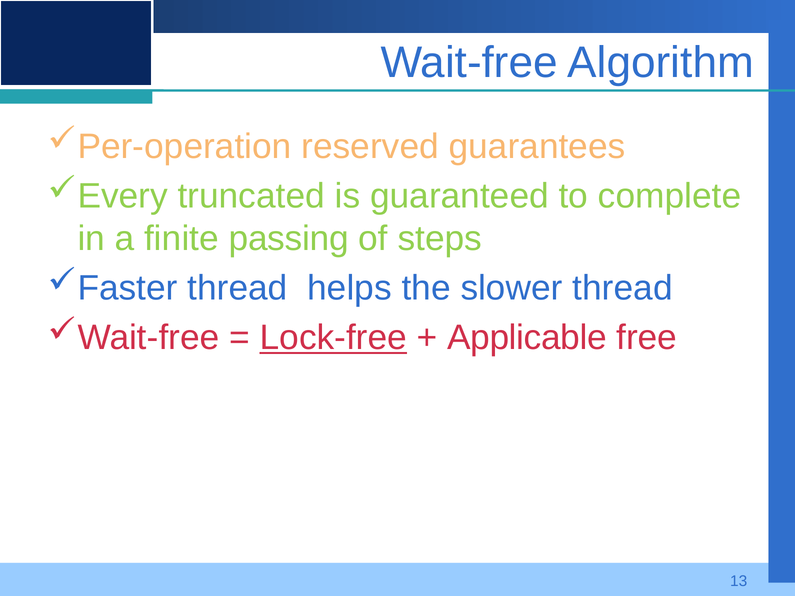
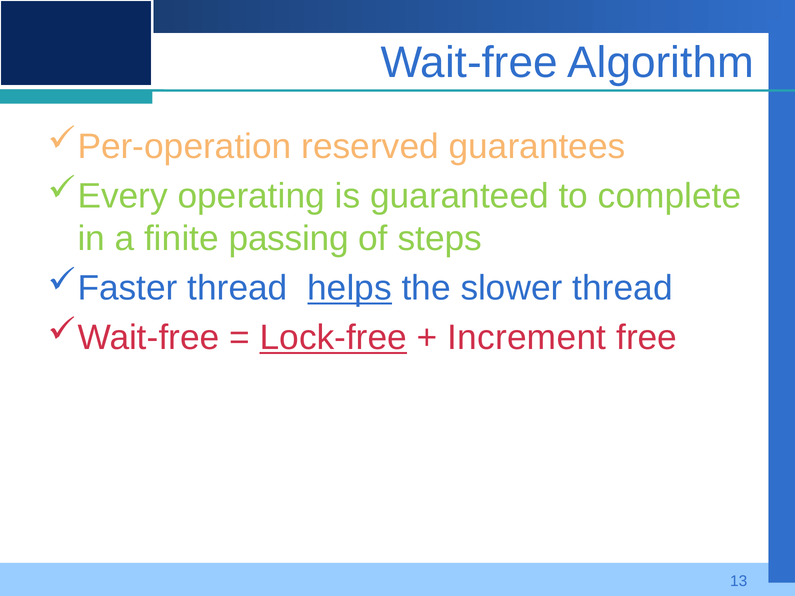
truncated: truncated -> operating (251, 196)
helps underline: none -> present (350, 288)
Applicable: Applicable -> Increment (527, 338)
